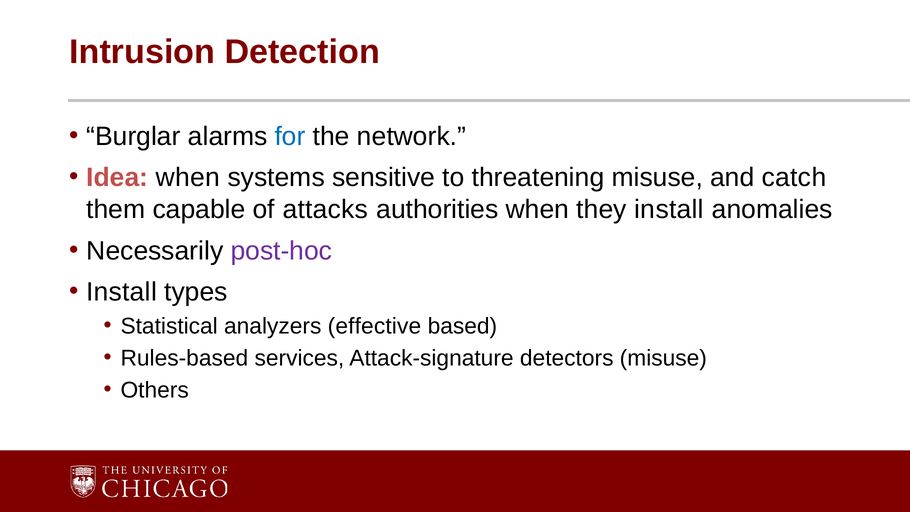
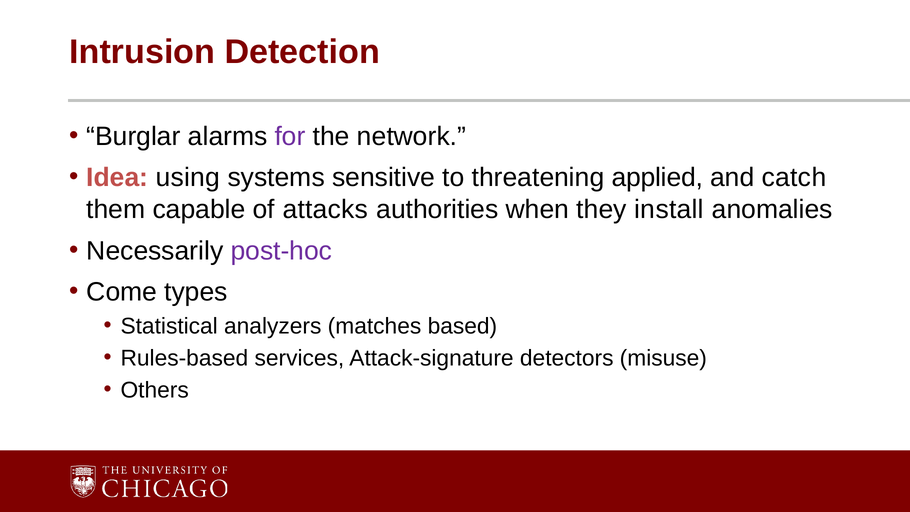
for colour: blue -> purple (290, 136)
Idea when: when -> using (188, 178)
threatening misuse: misuse -> applied (657, 178)
Install: Install -> Come (122, 292)
effective: effective -> matches (375, 326)
